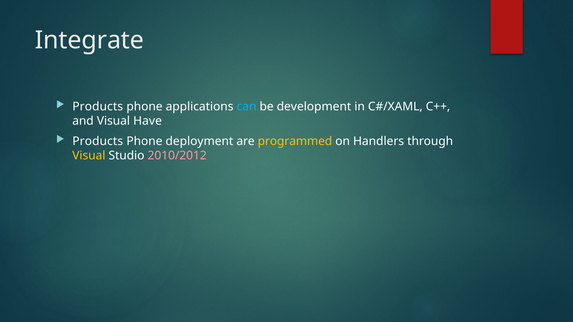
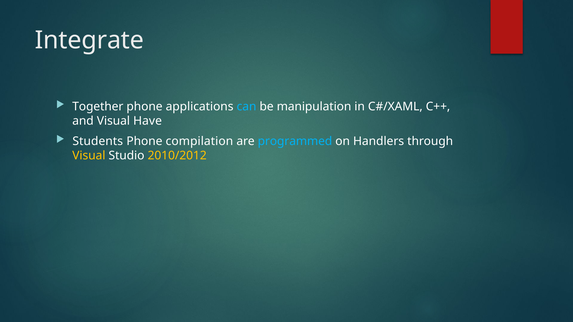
Products: Products -> Together (98, 107)
development: development -> manipulation (314, 107)
Products: Products -> Students (98, 141)
deployment: deployment -> compilation (199, 141)
programmed colour: yellow -> light blue (295, 141)
2010/2012 colour: pink -> yellow (177, 156)
